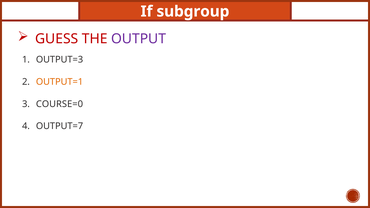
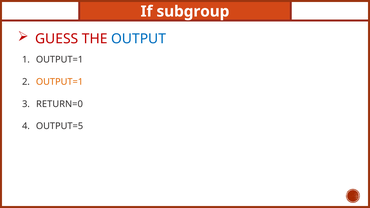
OUTPUT colour: purple -> blue (139, 39)
OUTPUT=3: OUTPUT=3 -> OUTPUT=1 (60, 60)
COURSE=0: COURSE=0 -> RETURN=0 (59, 104)
OUTPUT=7: OUTPUT=7 -> OUTPUT=5 (60, 126)
